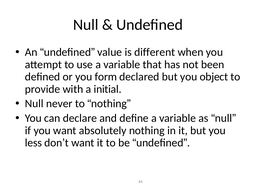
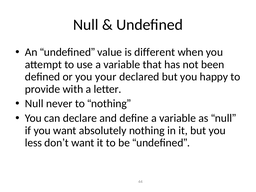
form: form -> your (106, 77)
object: object -> happy (214, 77)
initial: initial -> letter (108, 89)
